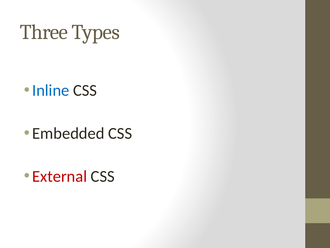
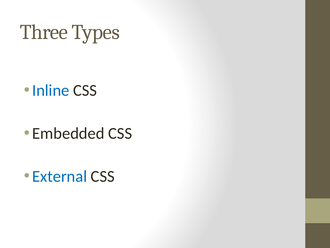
External colour: red -> blue (60, 176)
